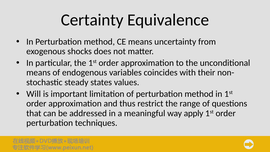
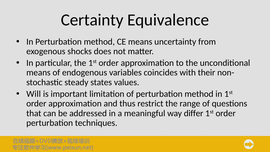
apply: apply -> differ (194, 113)
